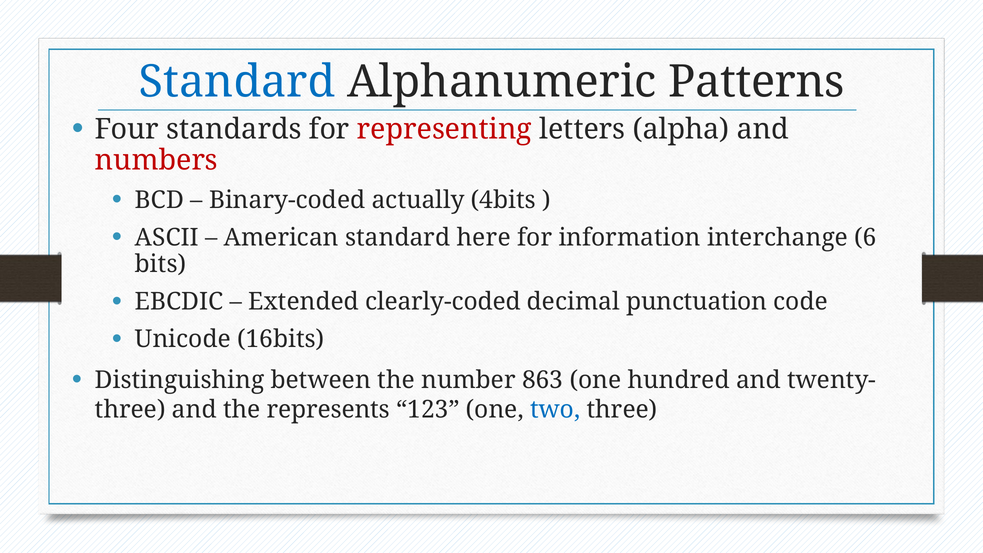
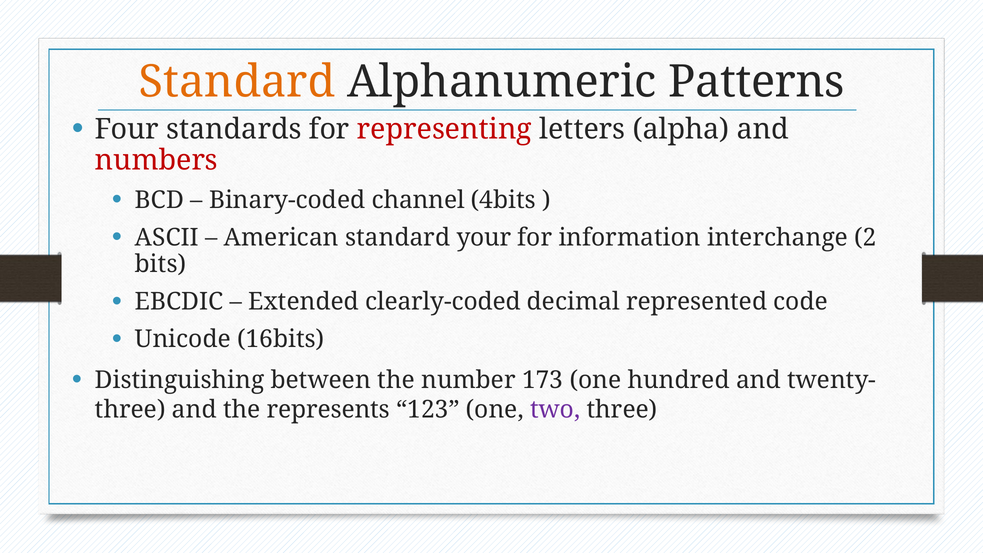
Standard colour: blue -> orange (237, 82)
actually: actually -> channel (418, 200)
here: here -> your (484, 237)
6: 6 -> 2 (865, 237)
punctuation: punctuation -> represented (697, 302)
863: 863 -> 173 (543, 380)
two colour: blue -> purple (555, 410)
